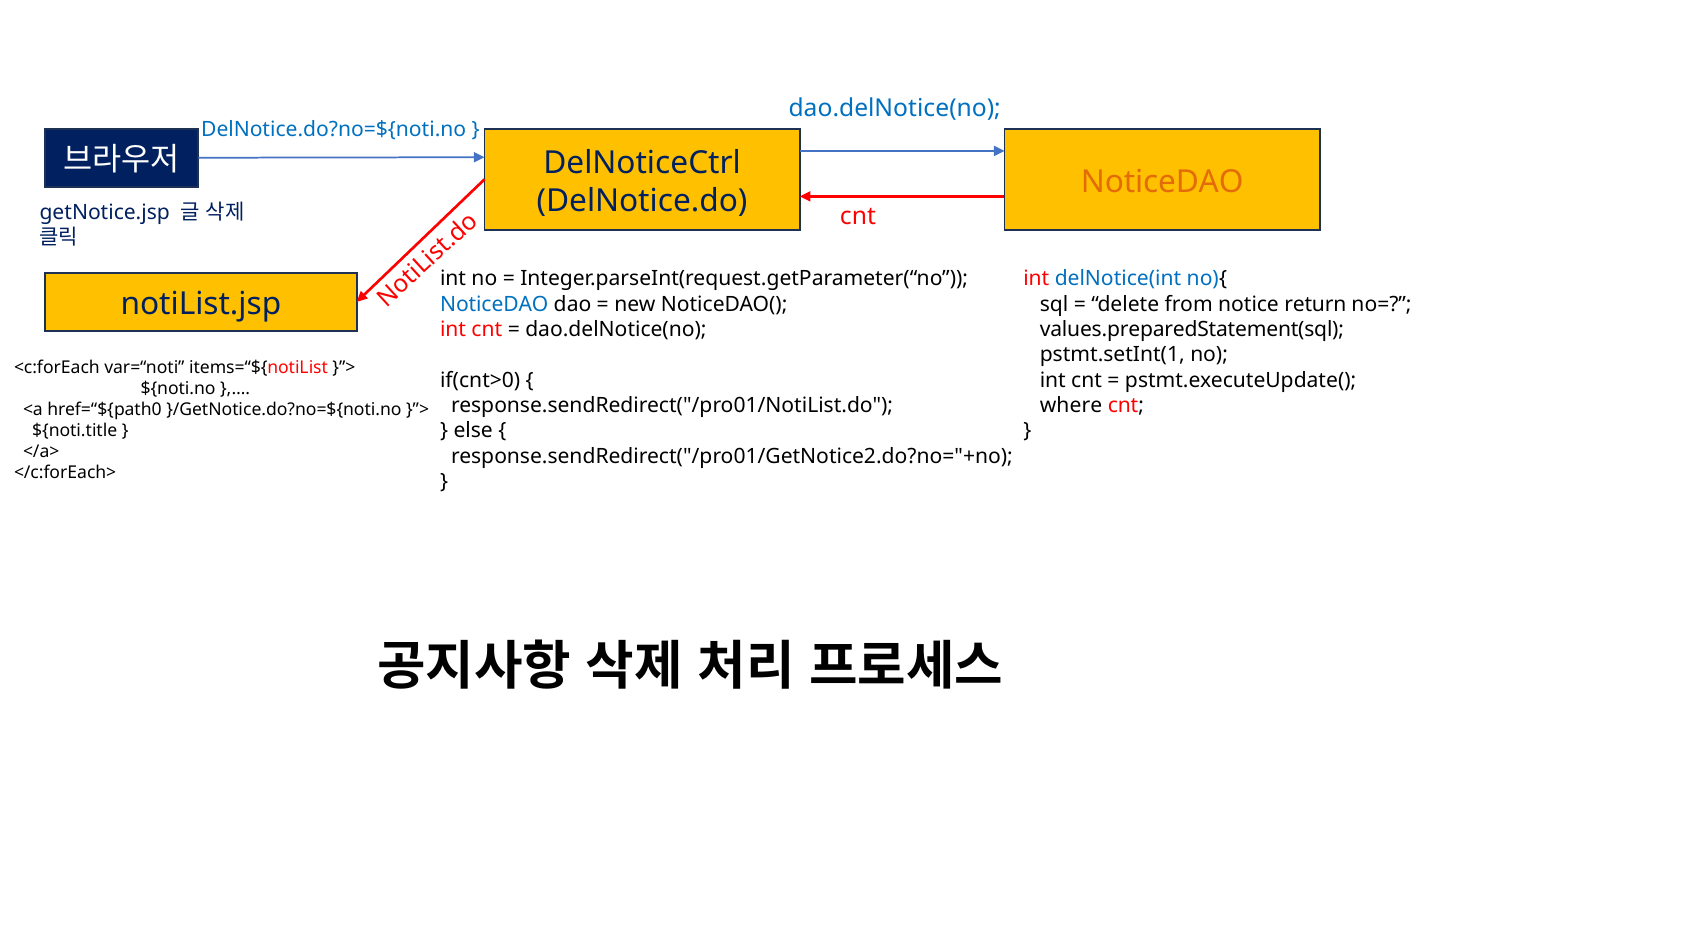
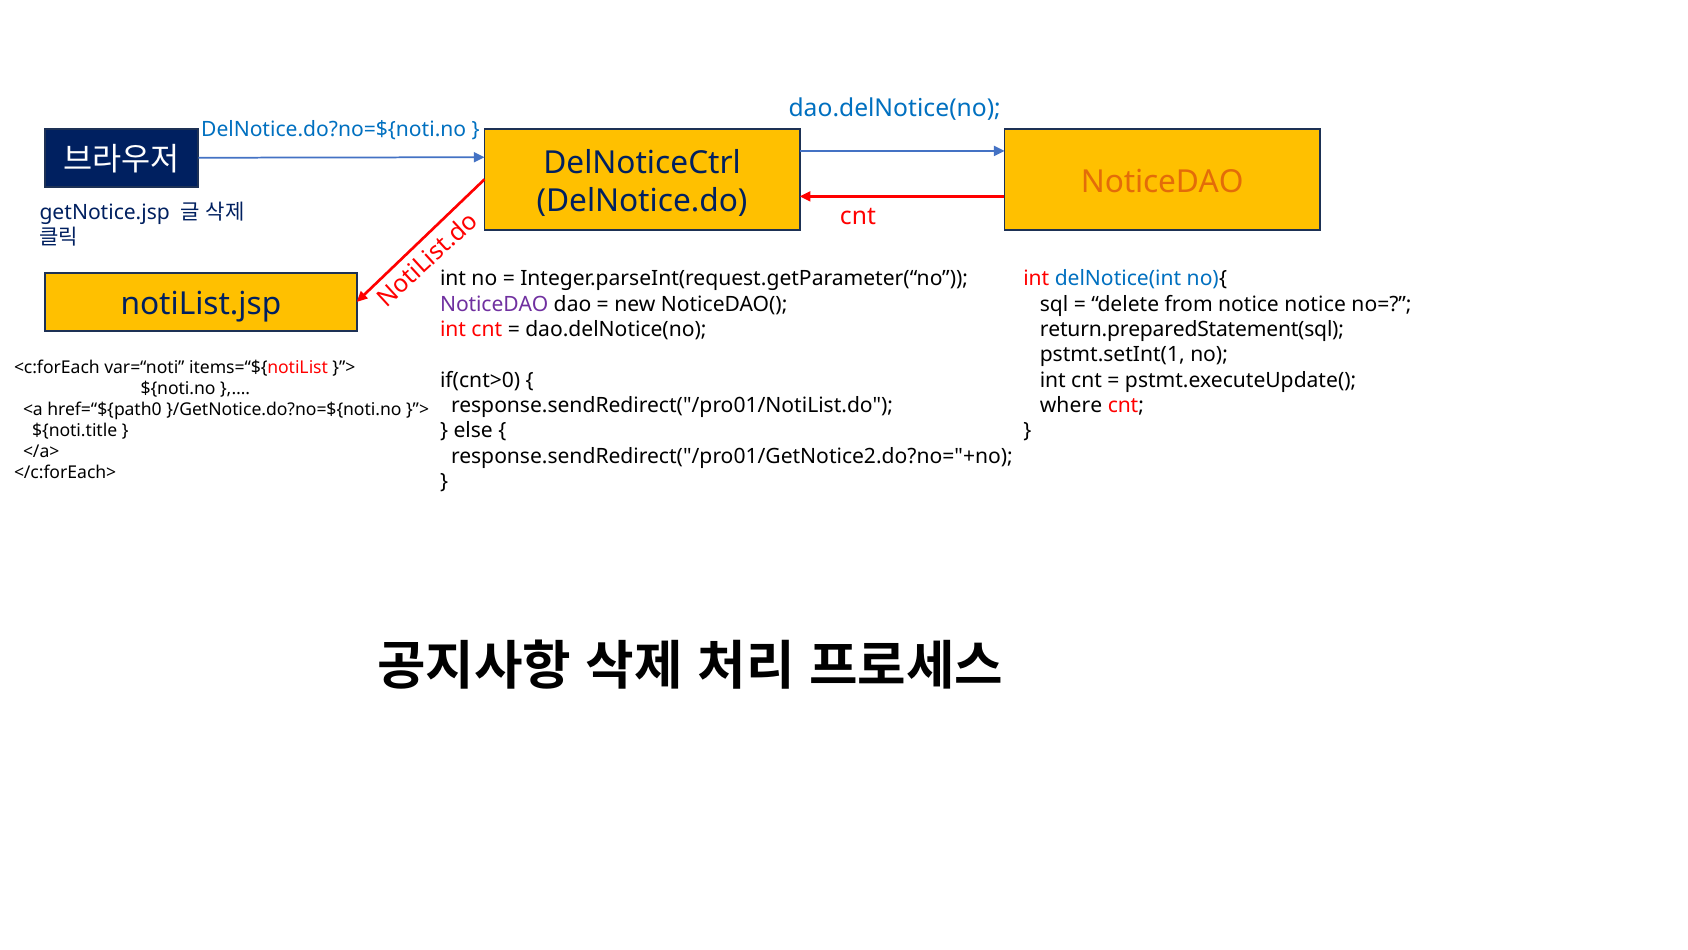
NoticeDAO colour: blue -> purple (494, 304)
notice return: return -> notice (1315, 304)
values.preparedStatement(sql: values.preparedStatement(sql -> return.preparedStatement(sql (1192, 329)
